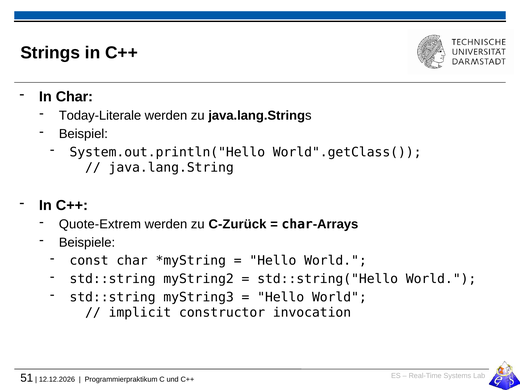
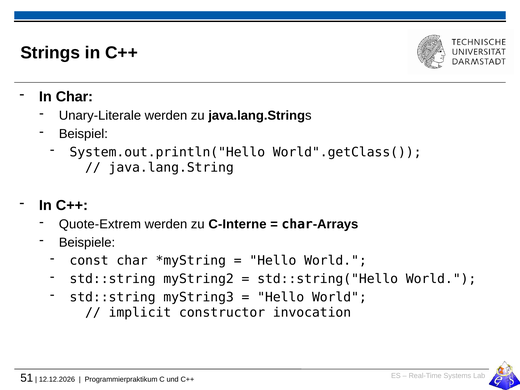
Today-Literale: Today-Literale -> Unary-Literale (100, 116)
C-Zurück: C-Zurück -> C-Interne (237, 224)
